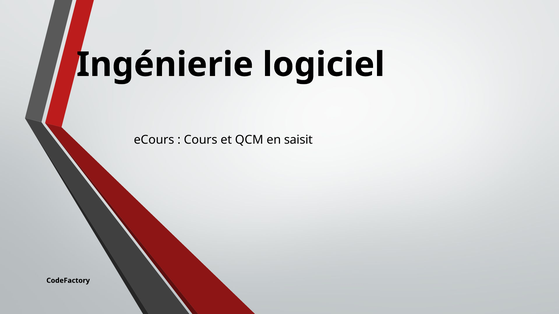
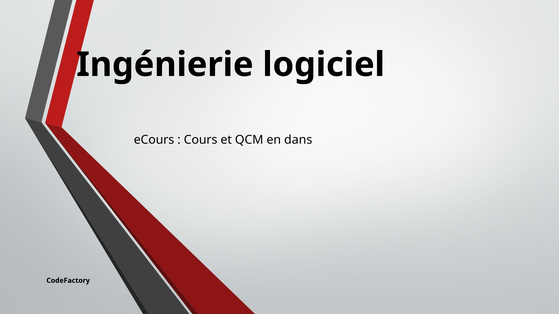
saisit: saisit -> dans (298, 140)
